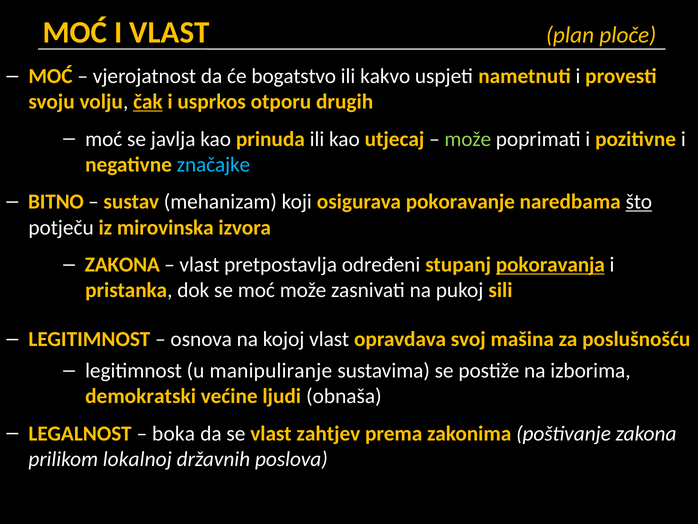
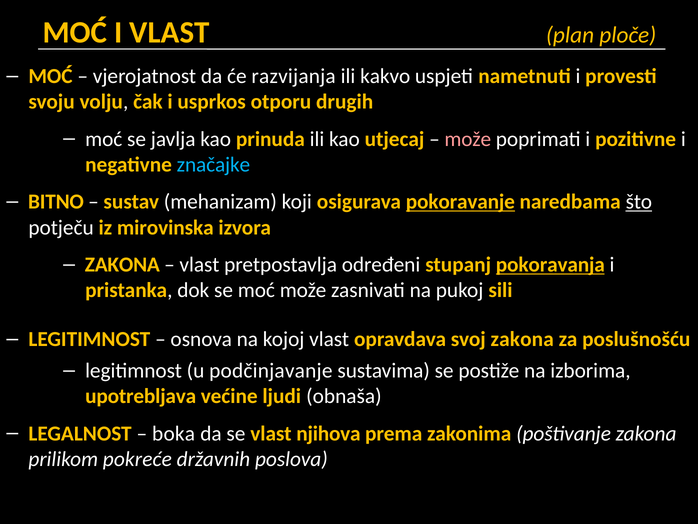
bogatstvo: bogatstvo -> razvijanja (294, 76)
čak underline: present -> none (148, 102)
može colour: light green -> pink (468, 139)
pokoravanje underline: none -> present (460, 202)
svoj mašina: mašina -> zakona (522, 339)
manipuliranje: manipuliranje -> podčinjavanje (271, 370)
demokratski: demokratski -> upotrebljava (141, 396)
zahtjev: zahtjev -> njihova (328, 433)
lokalnoj: lokalnoj -> pokreće (137, 459)
